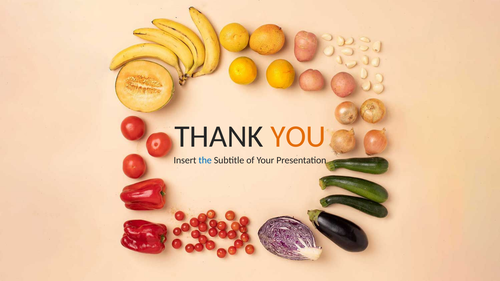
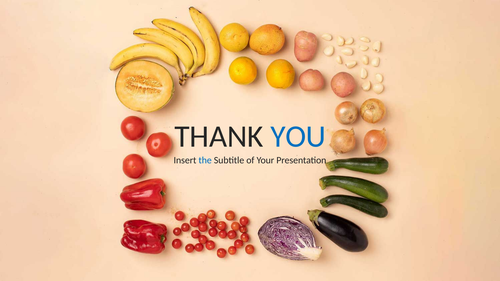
YOU colour: orange -> blue (298, 137)
